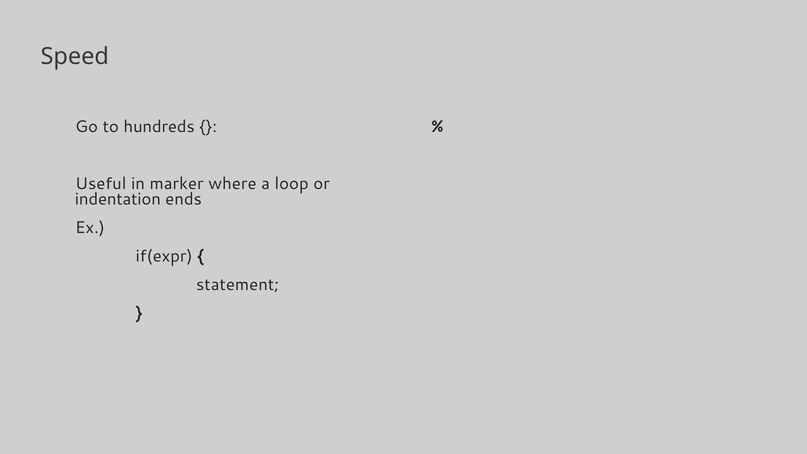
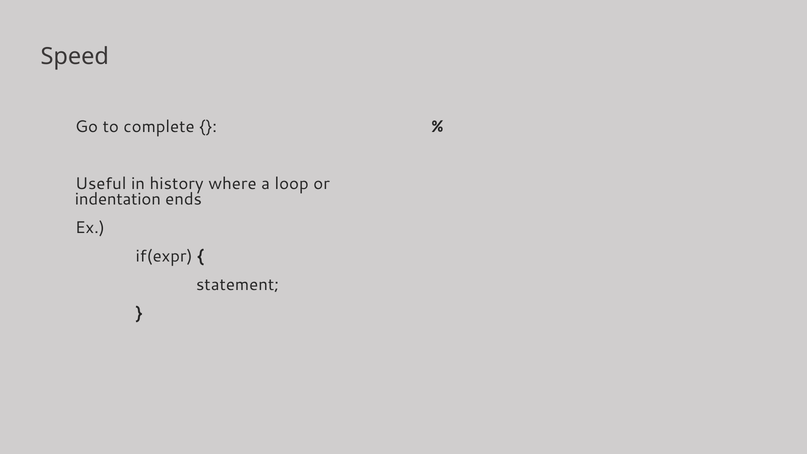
hundreds: hundreds -> complete (159, 127)
marker: marker -> history (177, 184)
